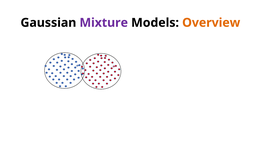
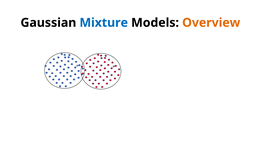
Mixture colour: purple -> blue (104, 23)
